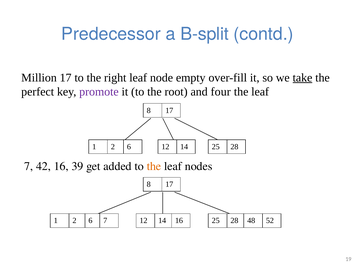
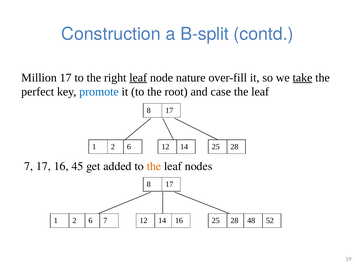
Predecessor: Predecessor -> Construction (111, 34)
leaf underline: none -> present (138, 78)
empty: empty -> nature (191, 78)
promote colour: purple -> blue (99, 92)
four: four -> case (221, 92)
7 42: 42 -> 17 (43, 166)
39: 39 -> 45 (77, 166)
